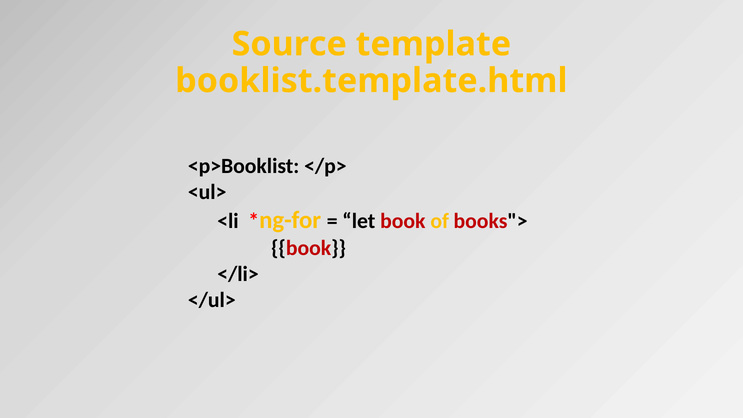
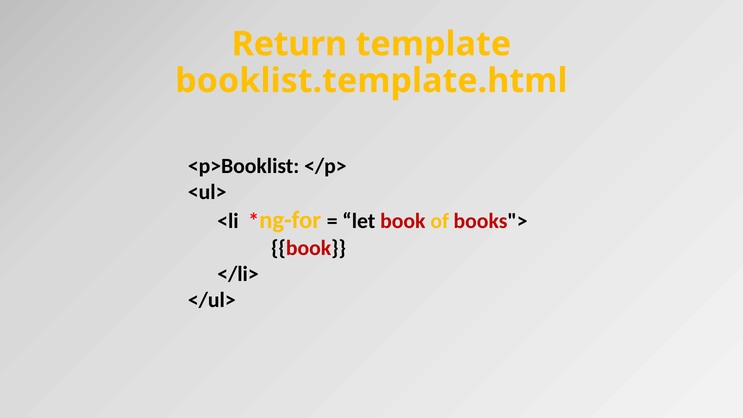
Source: Source -> Return (289, 44)
